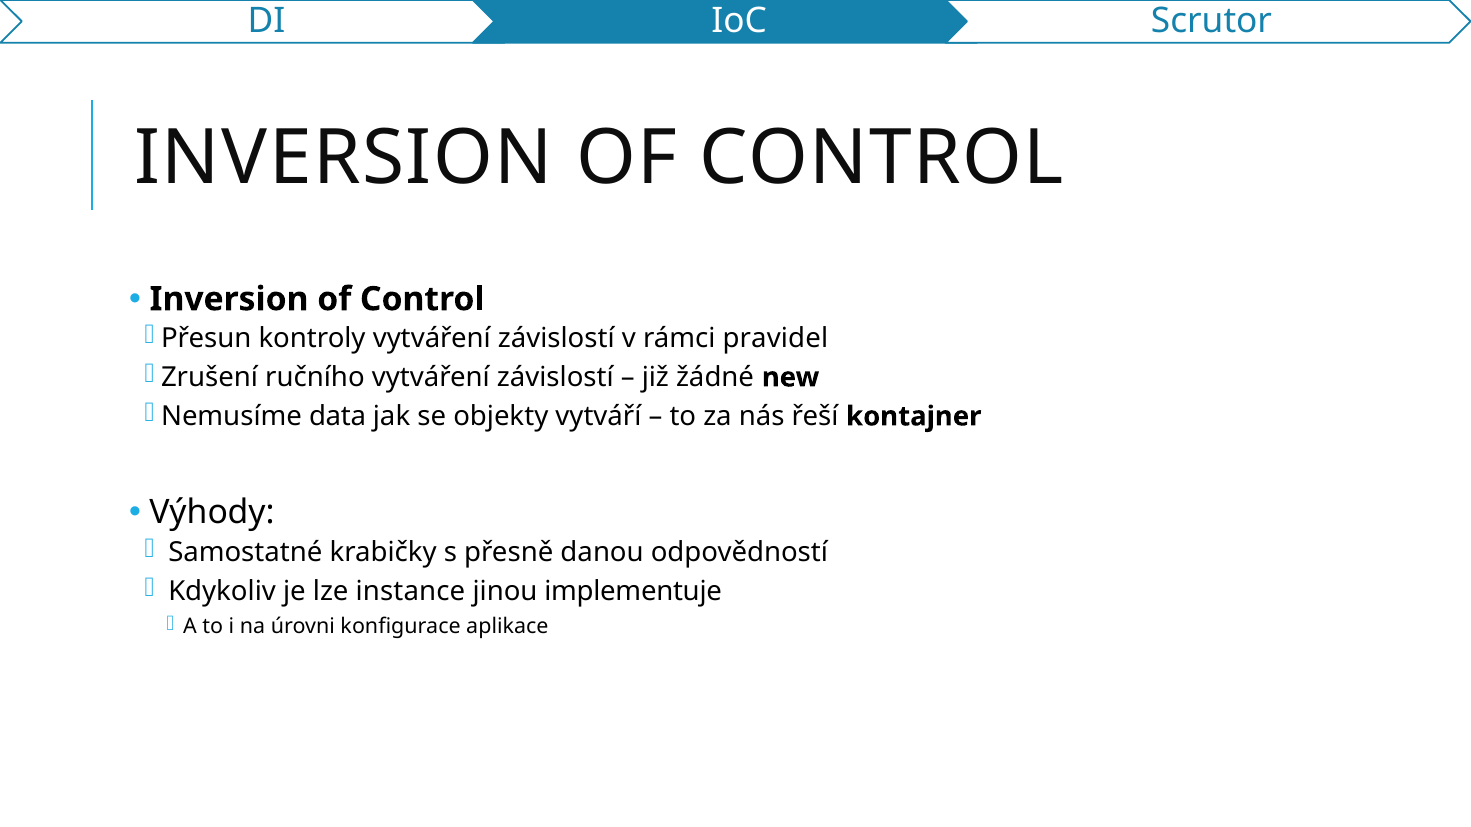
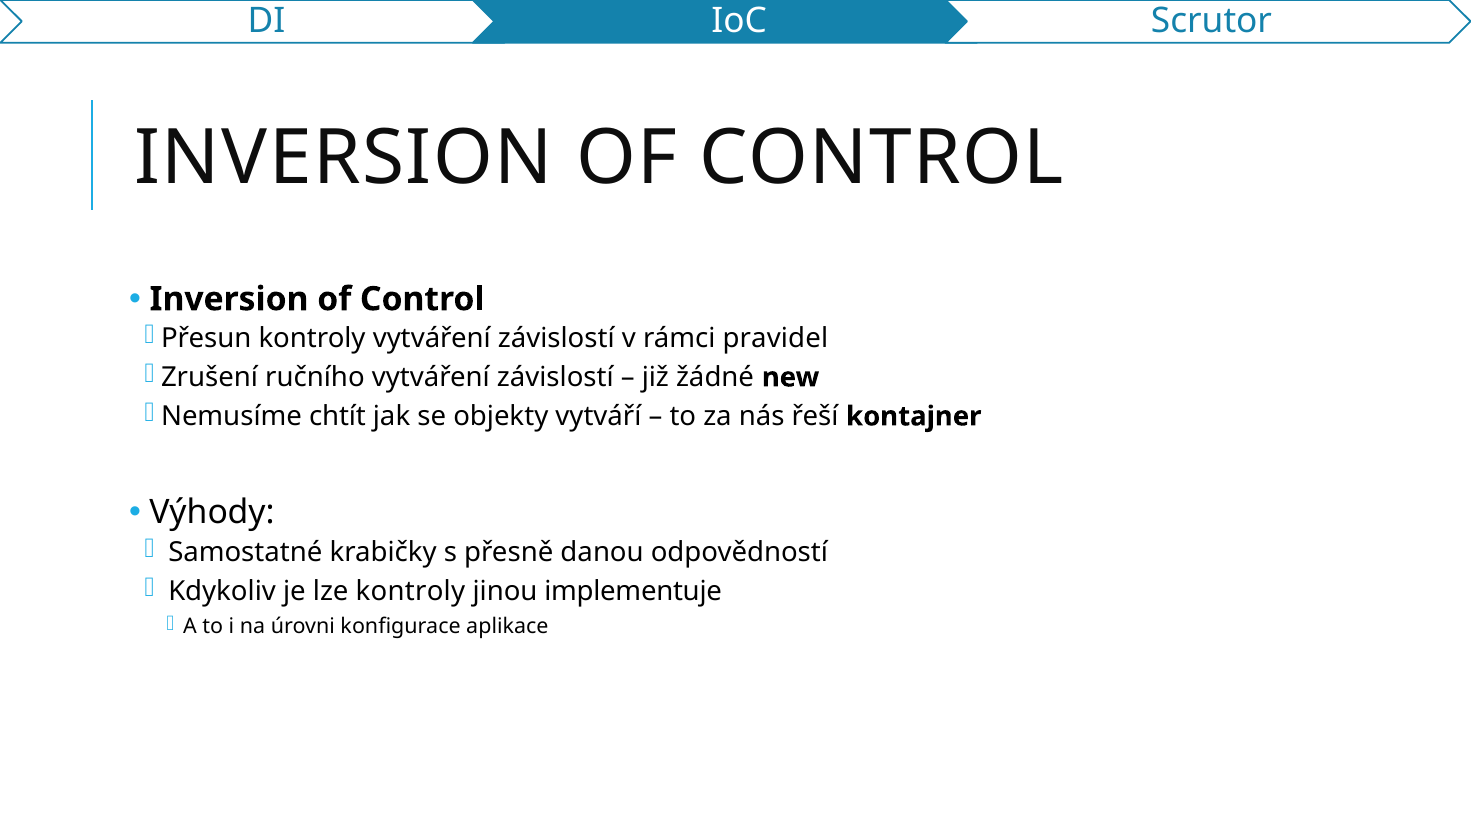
data: data -> chtít (337, 417)
lze instance: instance -> kontroly (410, 591)
